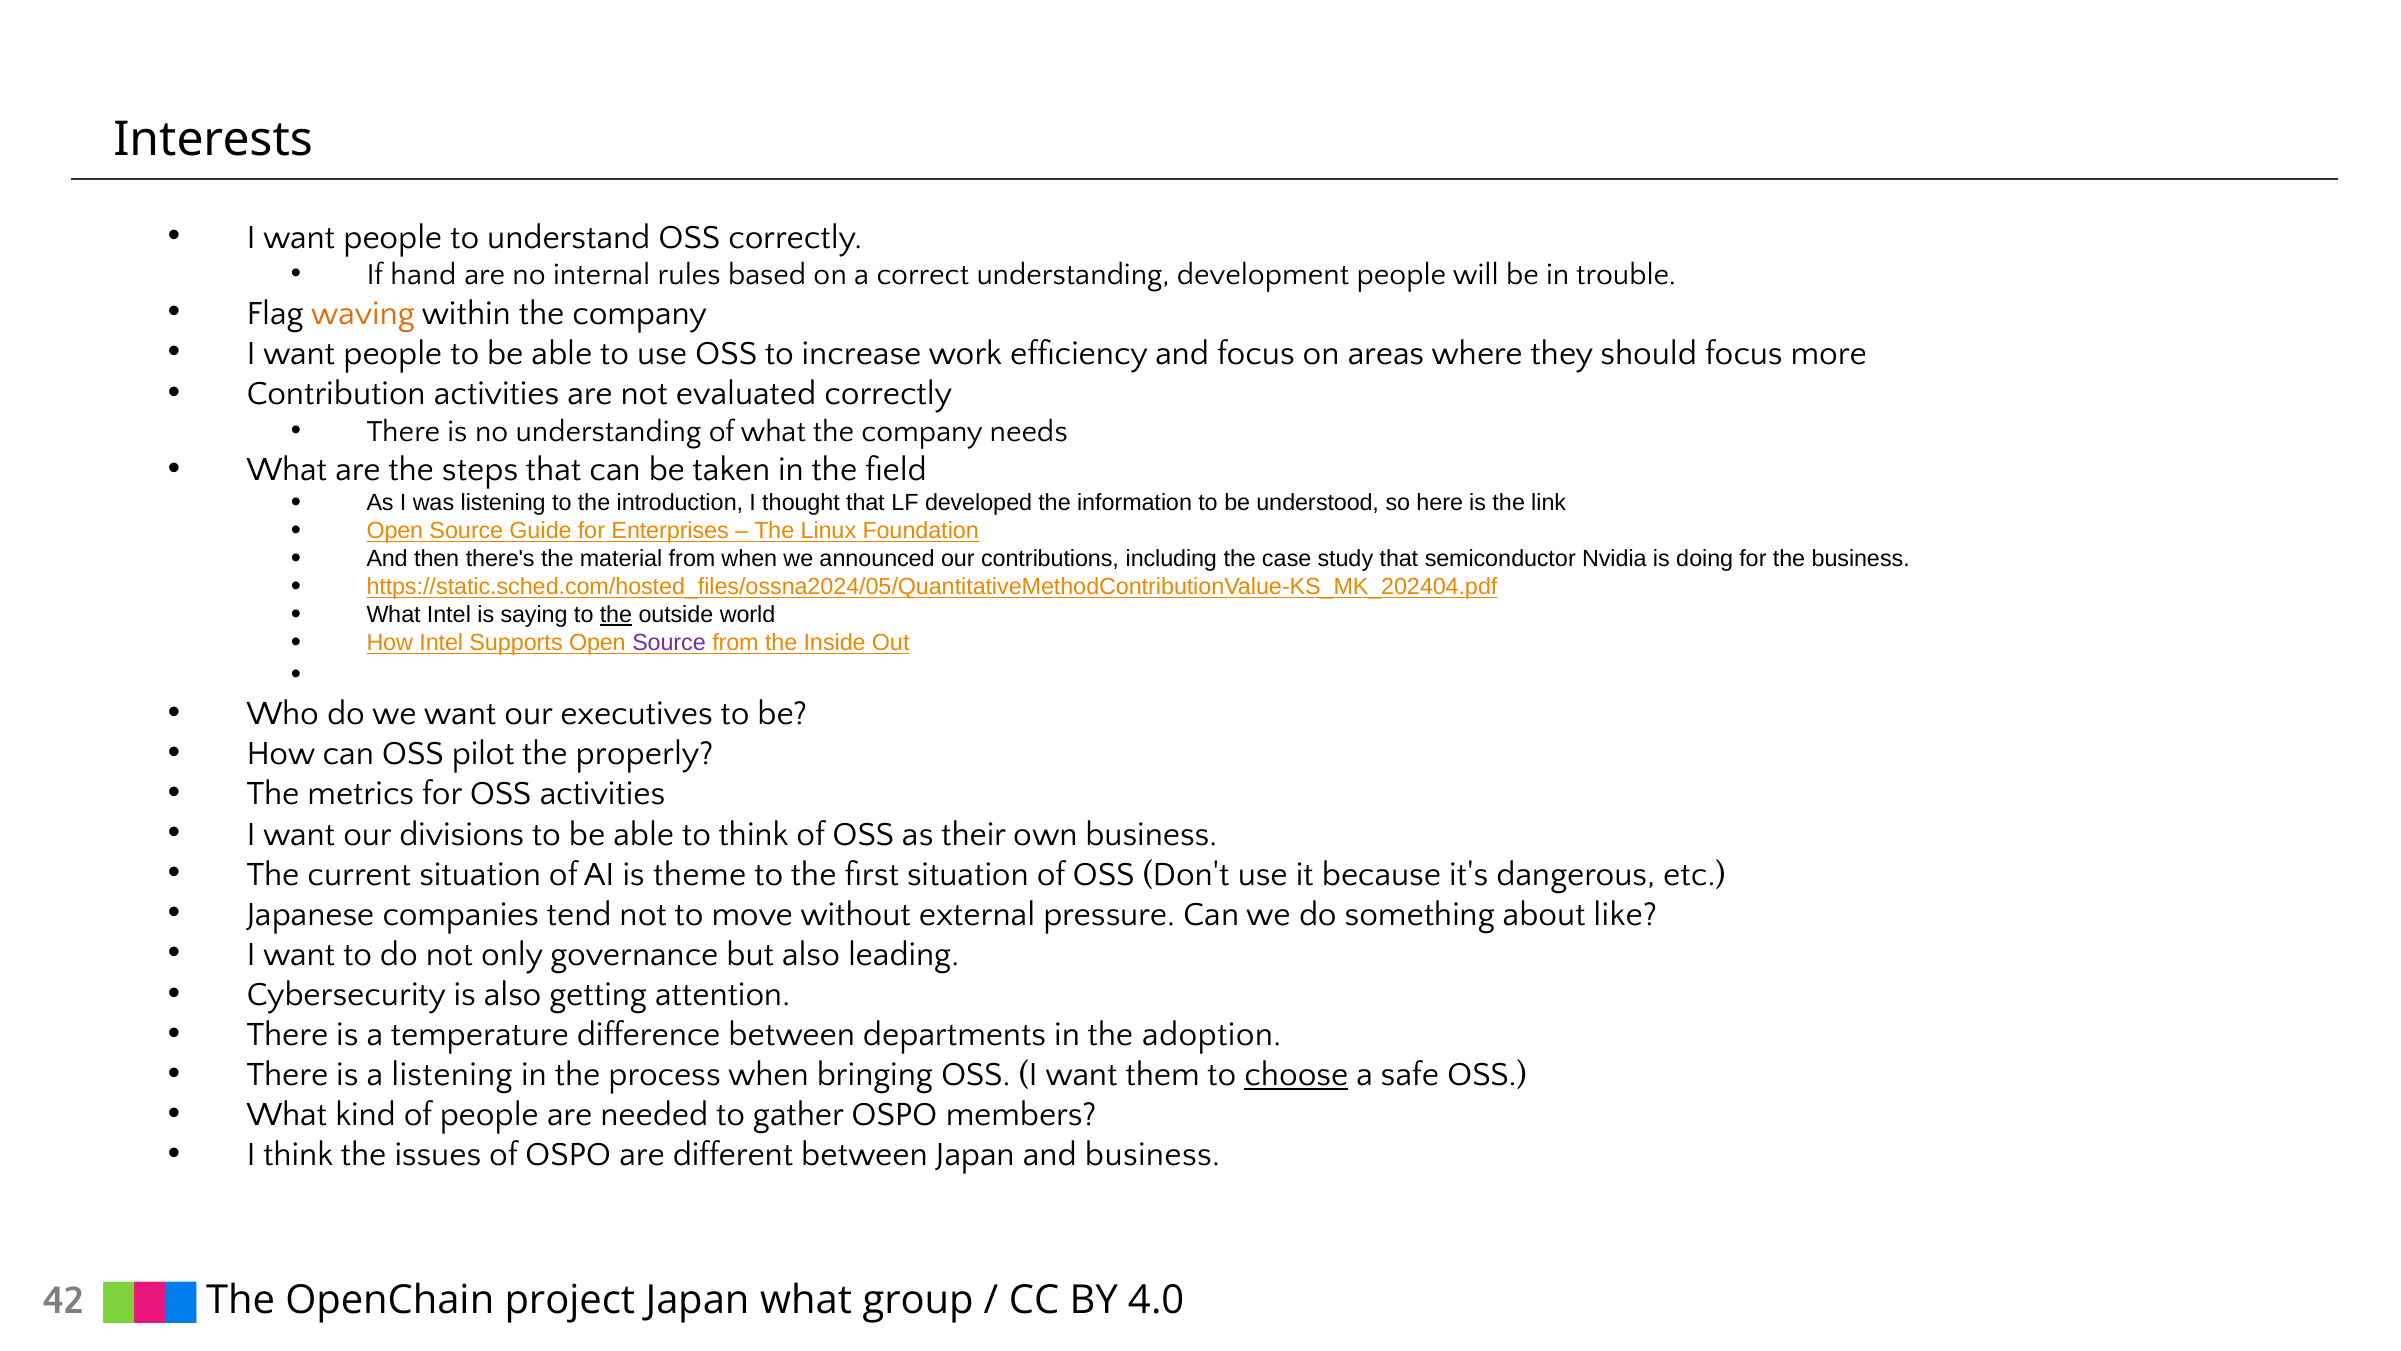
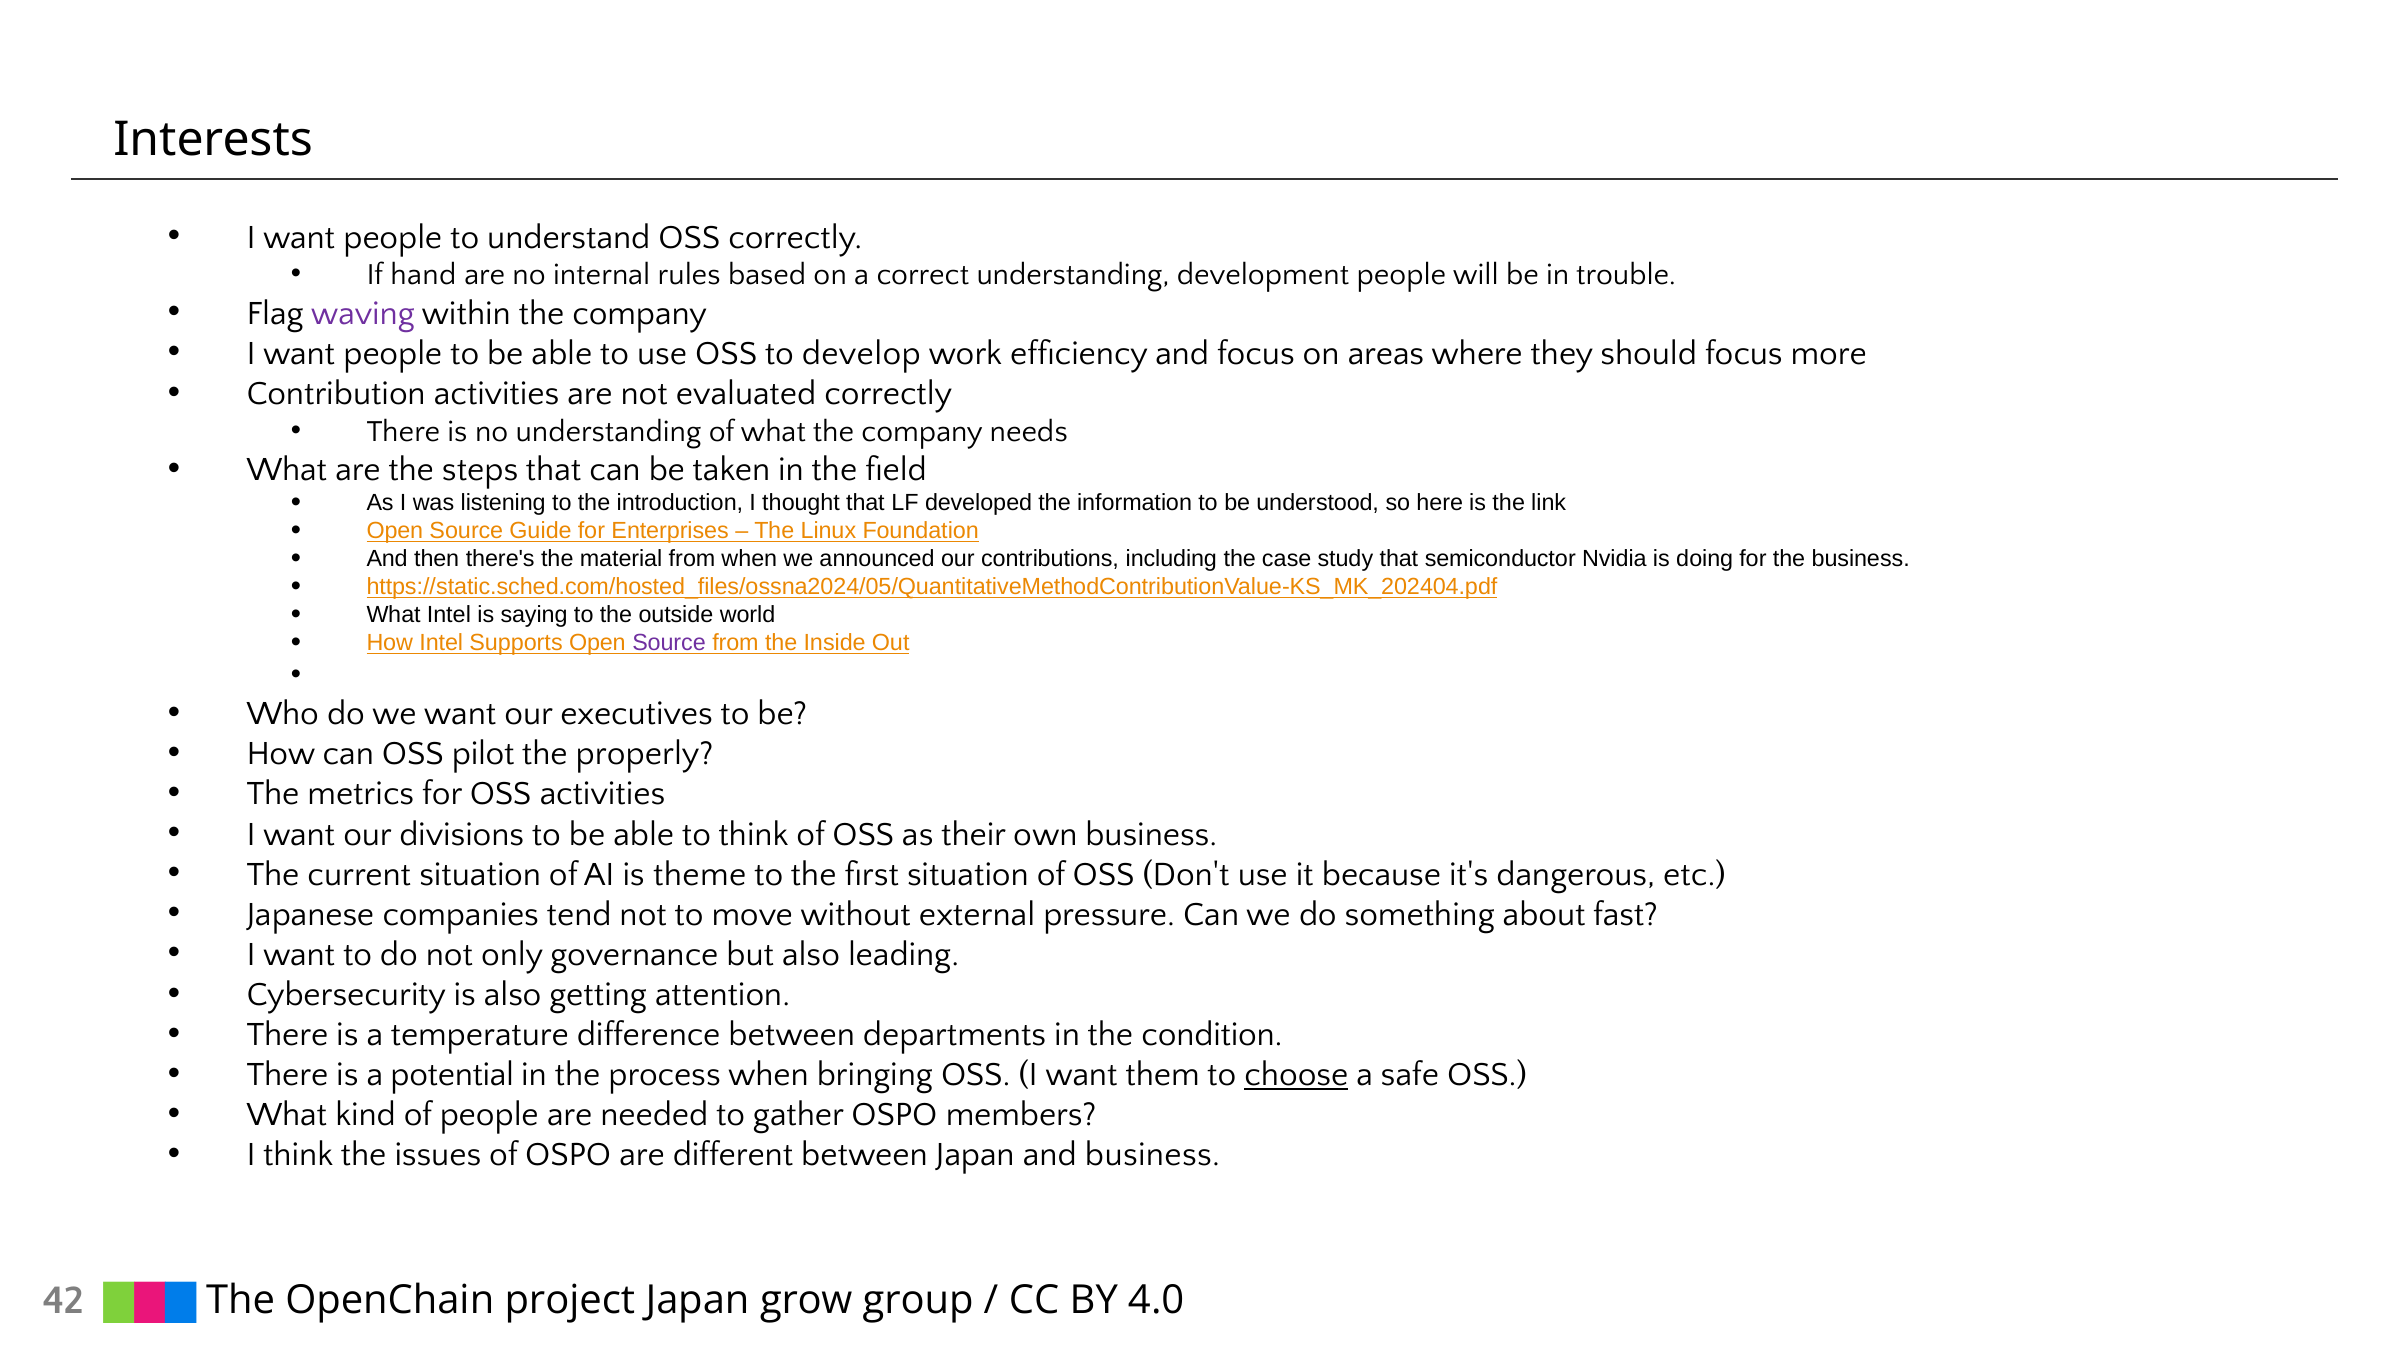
waving colour: orange -> purple (363, 313)
increase: increase -> develop (861, 353)
the underline: present -> none (616, 615)
like: like -> fast (1625, 914)
adoption: adoption -> condition (1212, 1034)
a listening: listening -> potential (452, 1074)
Japan what: what -> grow (806, 1300)
